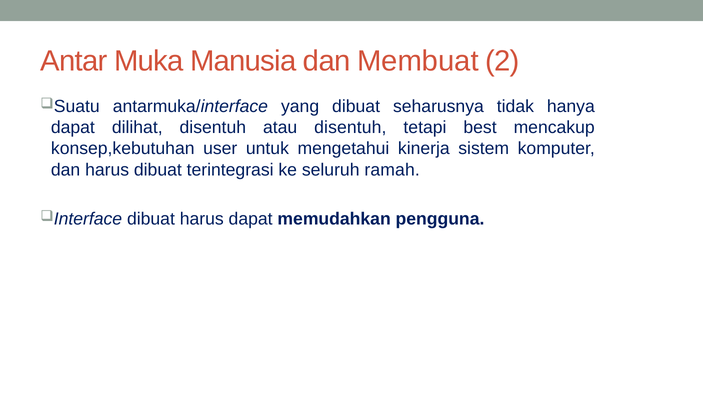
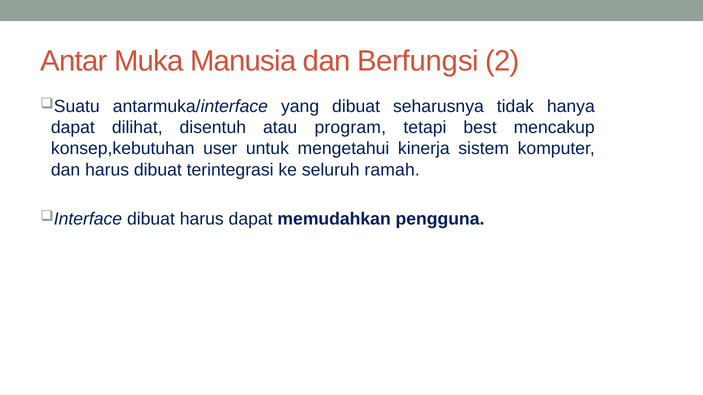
Membuat: Membuat -> Berfungsi (418, 61)
atau disentuh: disentuh -> program (350, 128)
